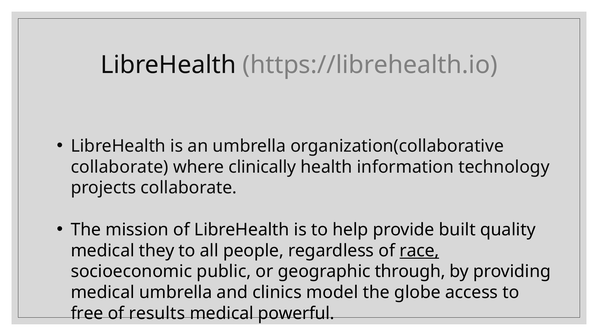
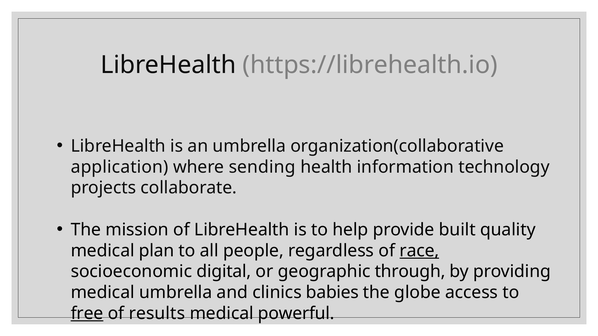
collaborate: collaborate -> application (120, 167)
clinically: clinically -> sending (262, 167)
they: they -> plan (157, 251)
public: public -> digital (224, 272)
model: model -> babies (332, 293)
free underline: none -> present (87, 314)
